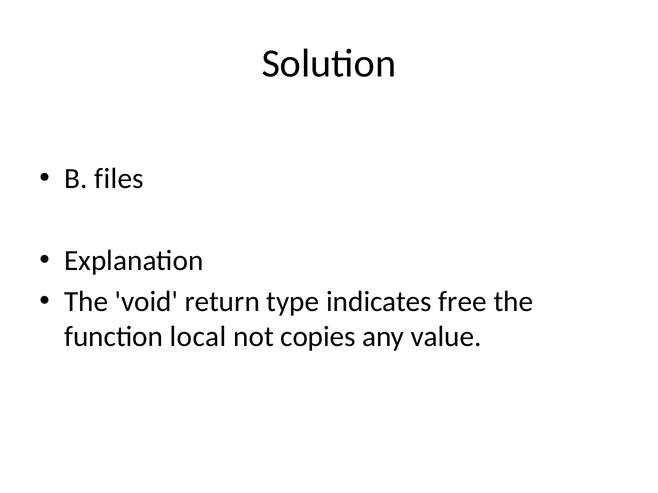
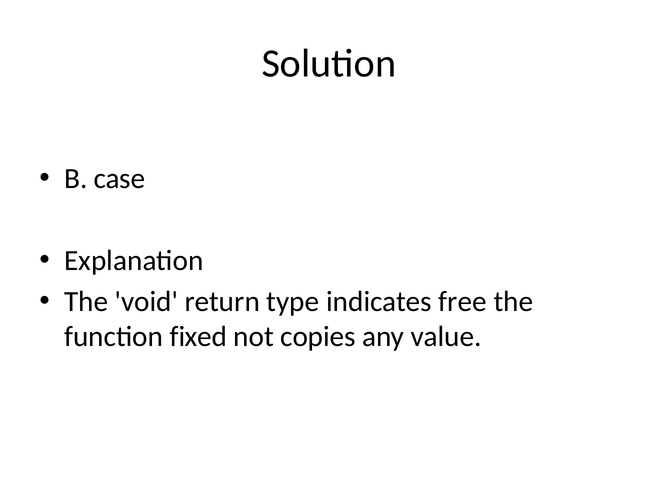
files: files -> case (119, 179)
local: local -> fixed (198, 337)
